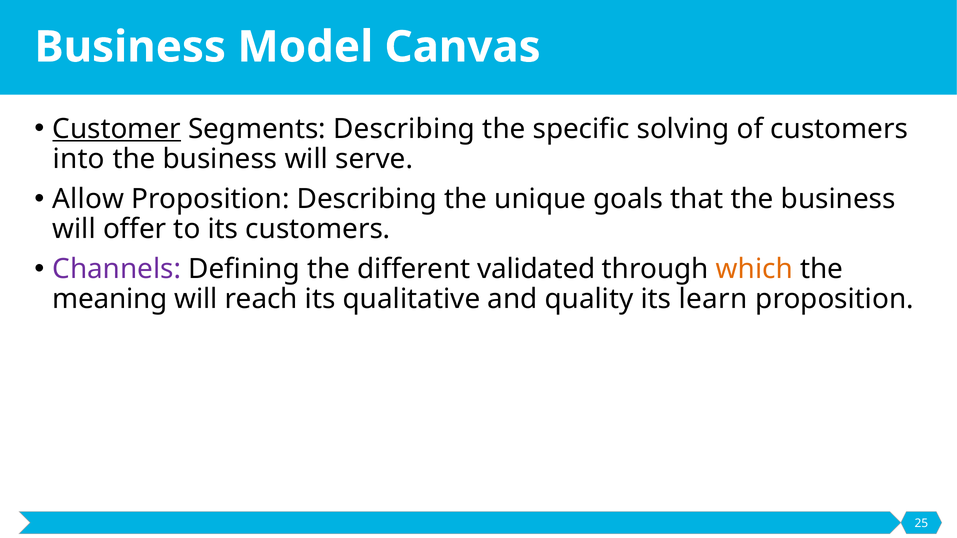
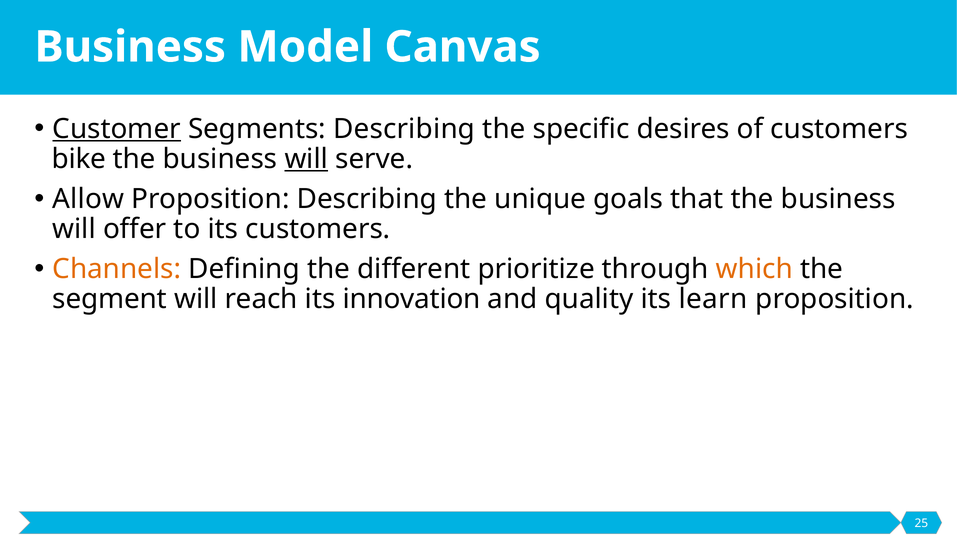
solving: solving -> desires (683, 129)
into: into -> bike (79, 159)
will underline: none -> present (306, 159)
Channels colour: purple -> orange (117, 269)
validated: validated -> prioritize (536, 269)
meaning: meaning -> segment (110, 299)
qualitative: qualitative -> innovation (412, 299)
